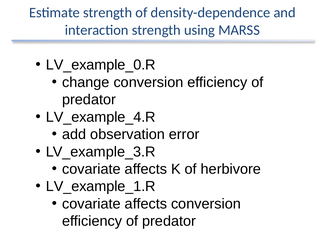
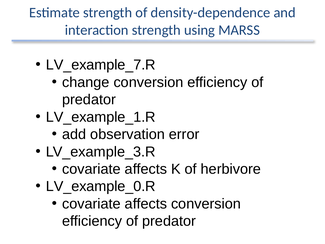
LV_example_0.R: LV_example_0.R -> LV_example_7.R (101, 65)
LV_example_4.R: LV_example_4.R -> LV_example_1.R (101, 117)
LV_example_1.R: LV_example_1.R -> LV_example_0.R (101, 186)
